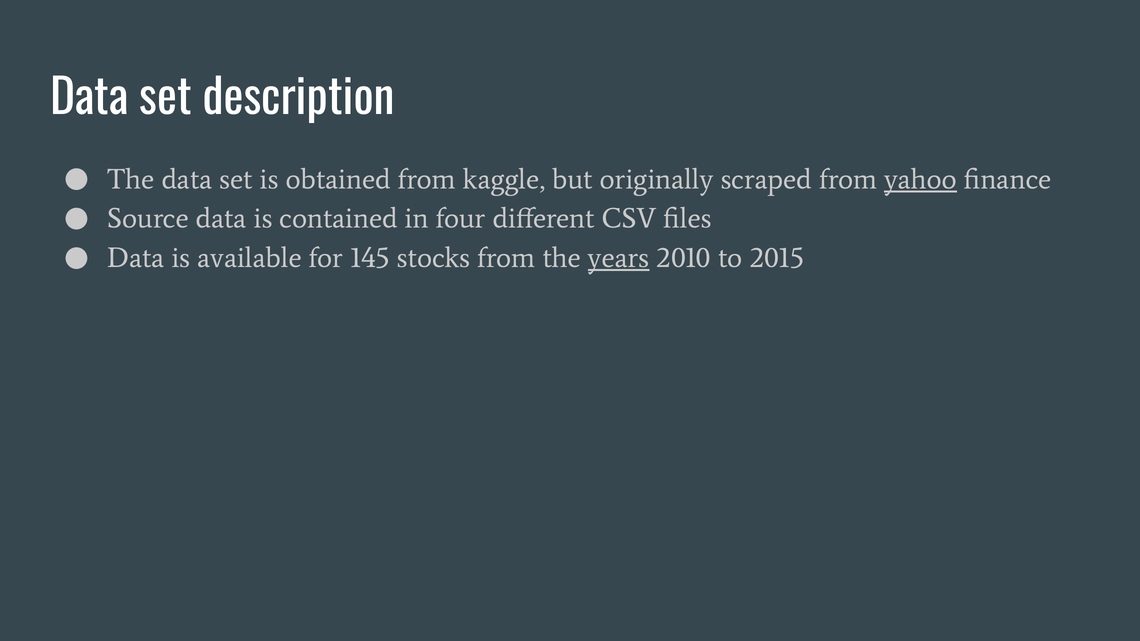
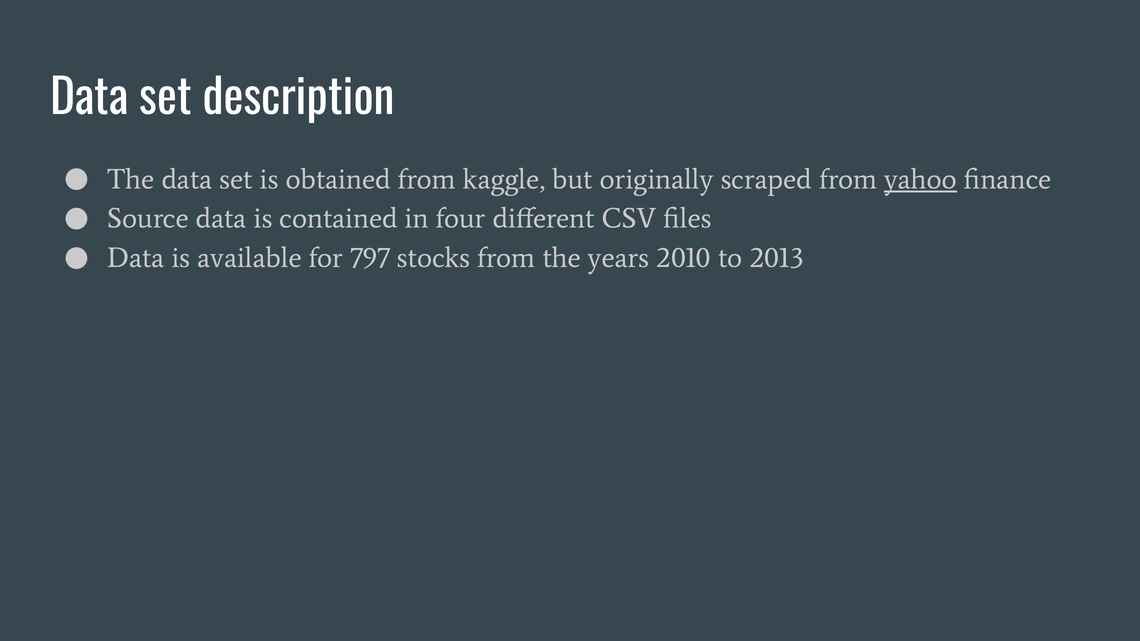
145: 145 -> 797 (370, 258)
years underline: present -> none (619, 258)
2015: 2015 -> 2013 (777, 258)
